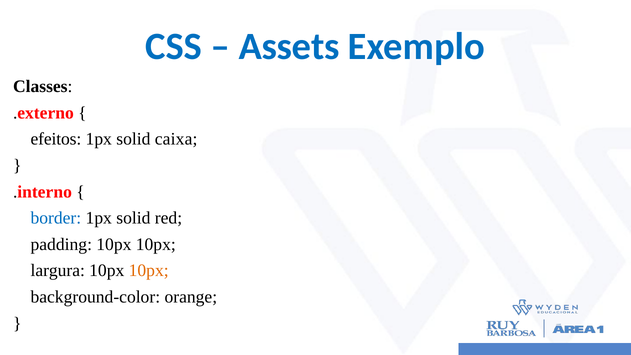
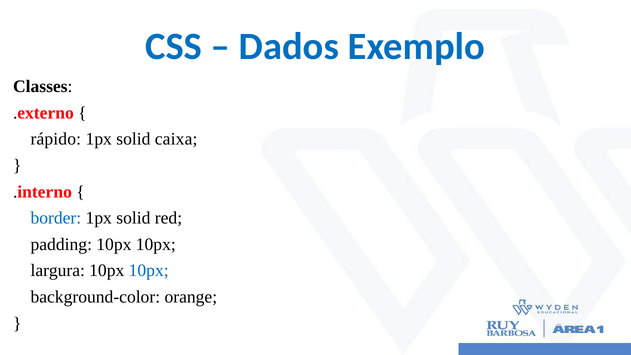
Assets: Assets -> Dados (289, 46)
efeitos: efeitos -> rápido (56, 139)
10px colour: orange -> blue (149, 271)
